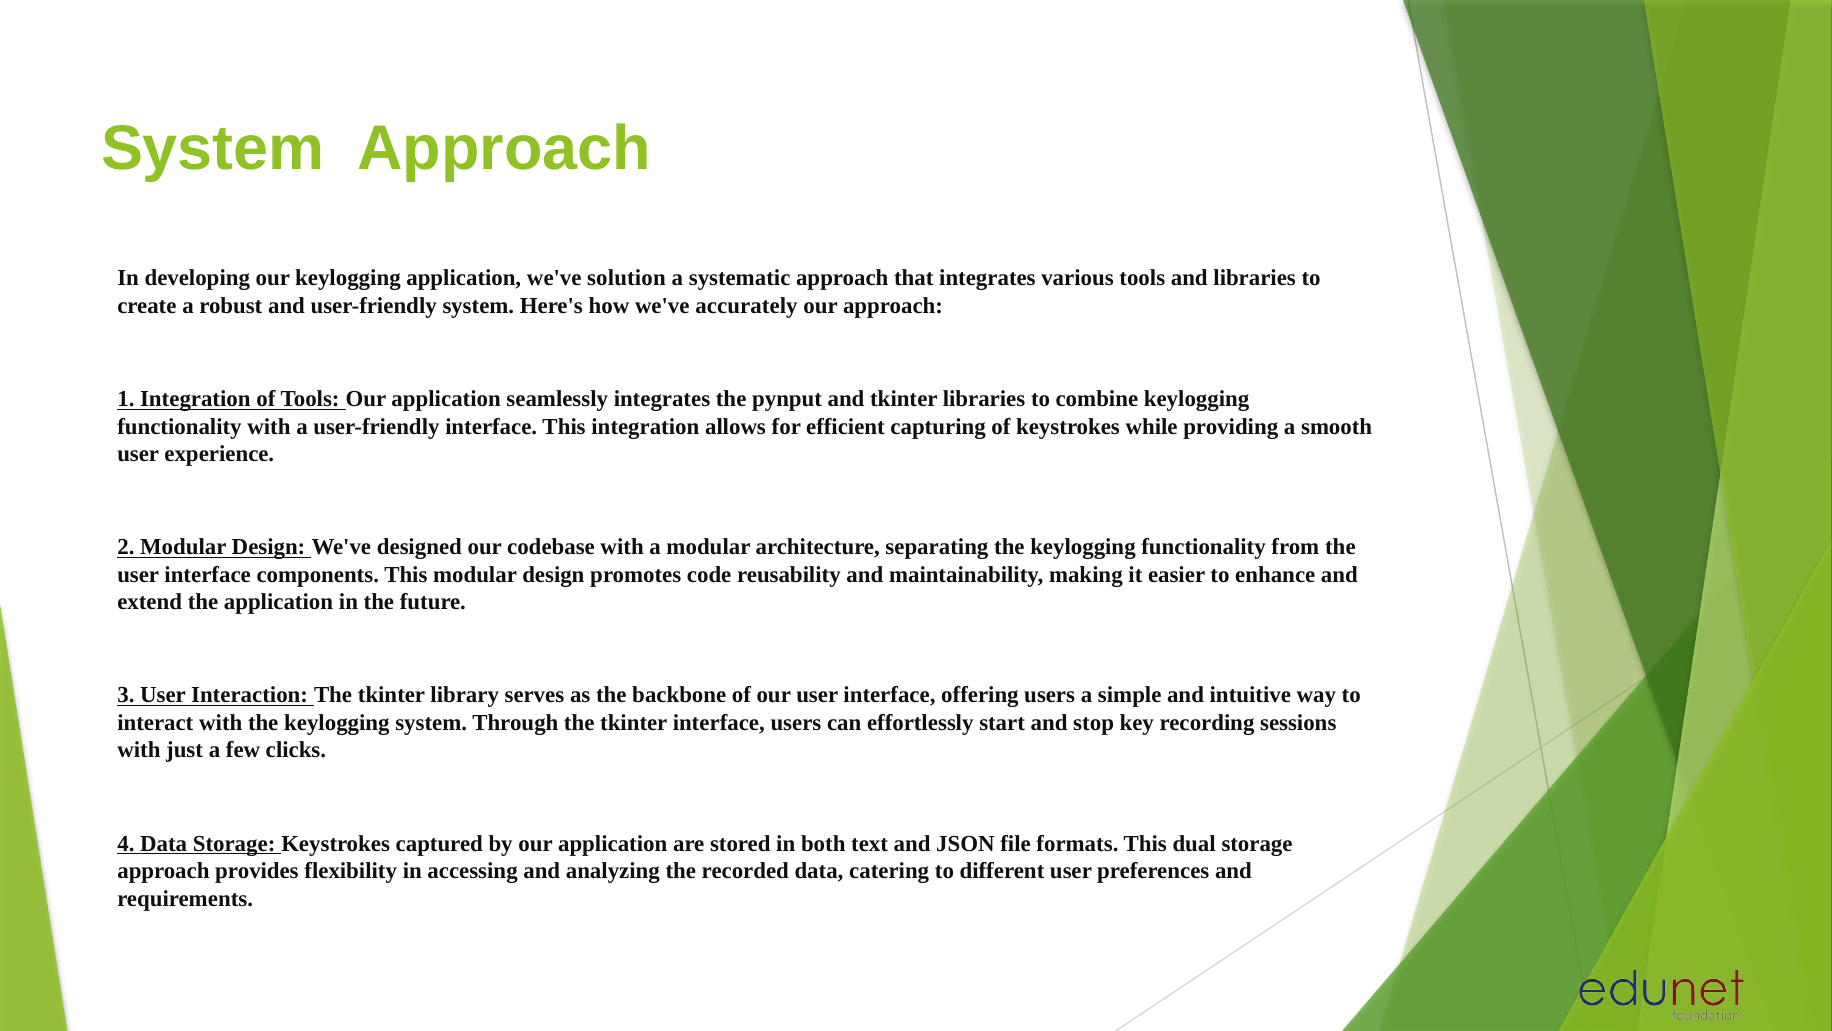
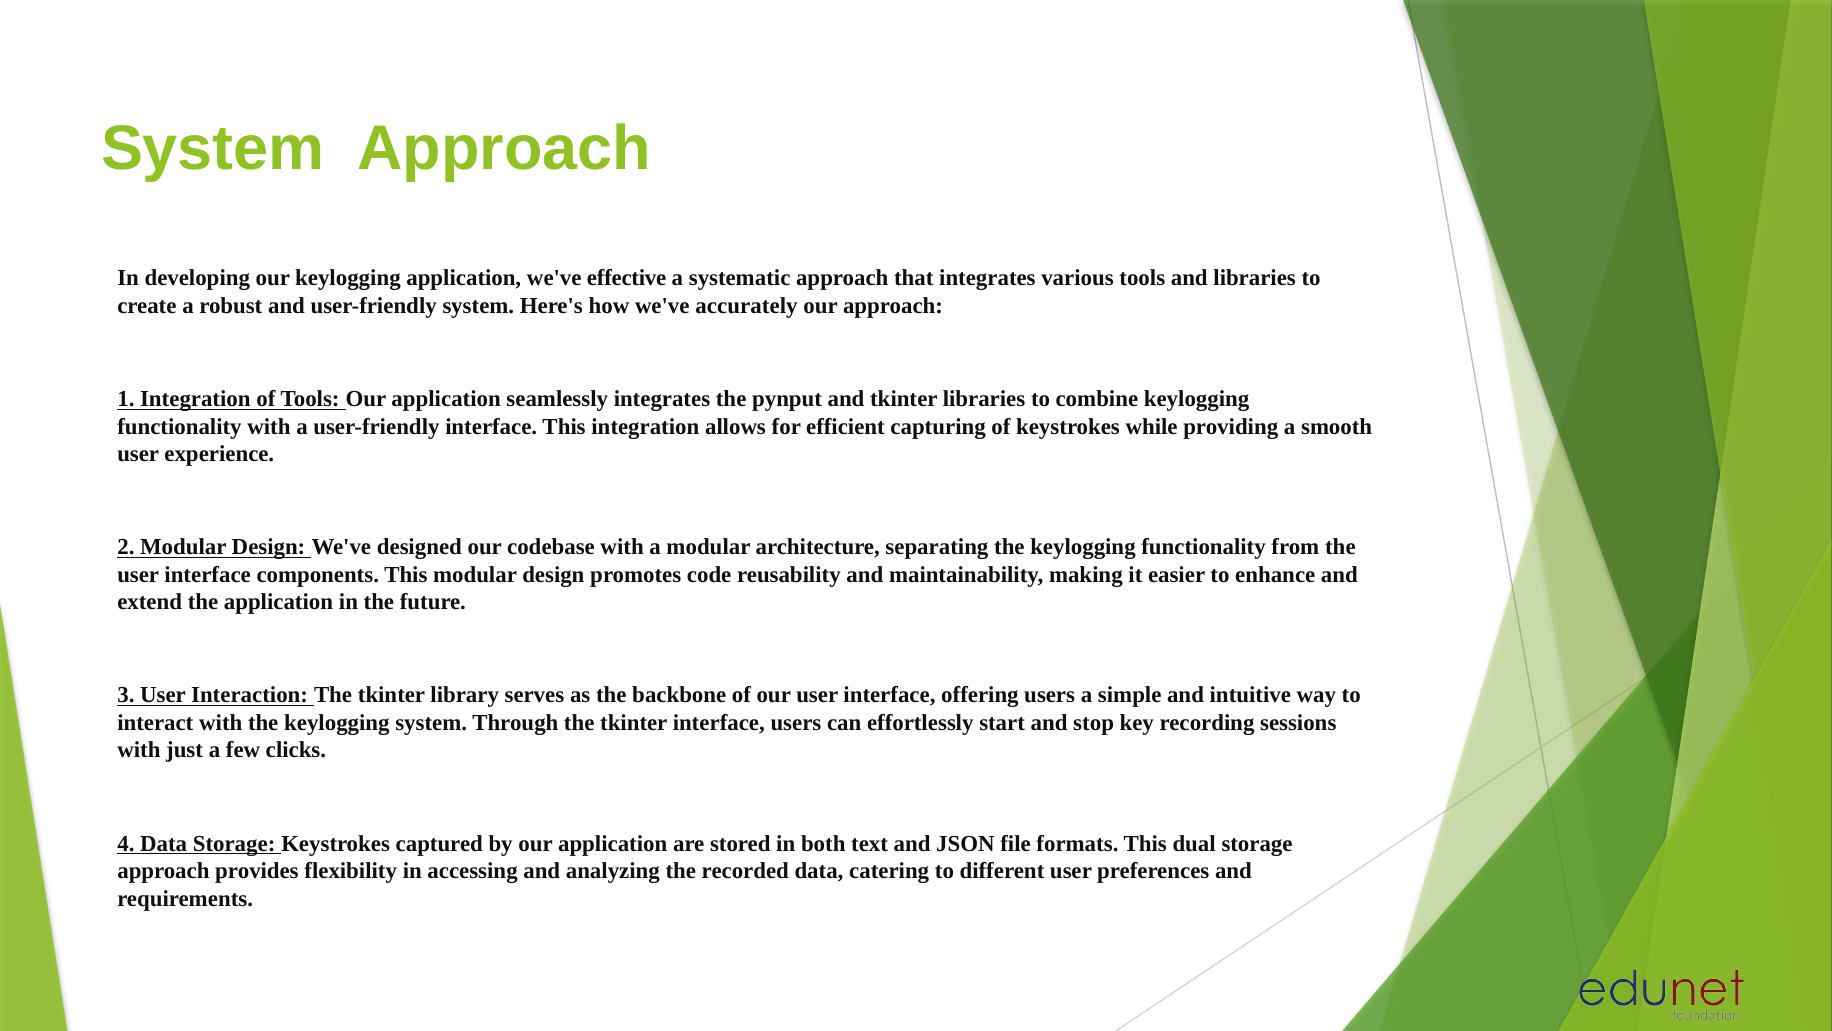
solution: solution -> effective (627, 278)
